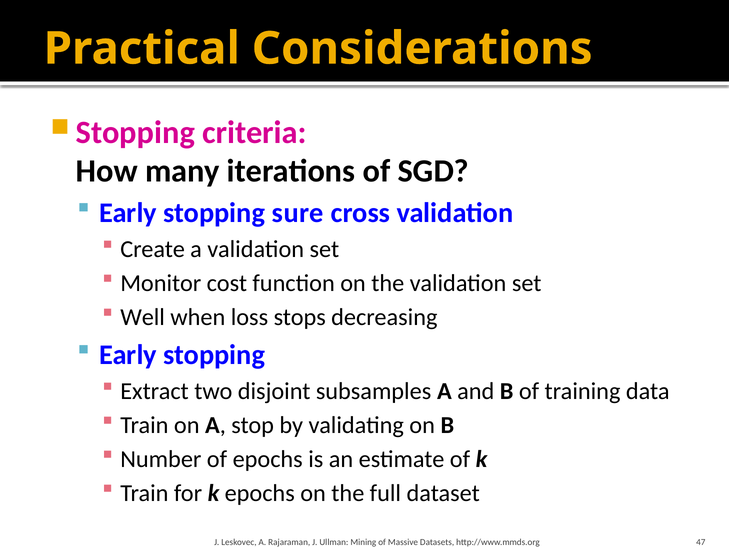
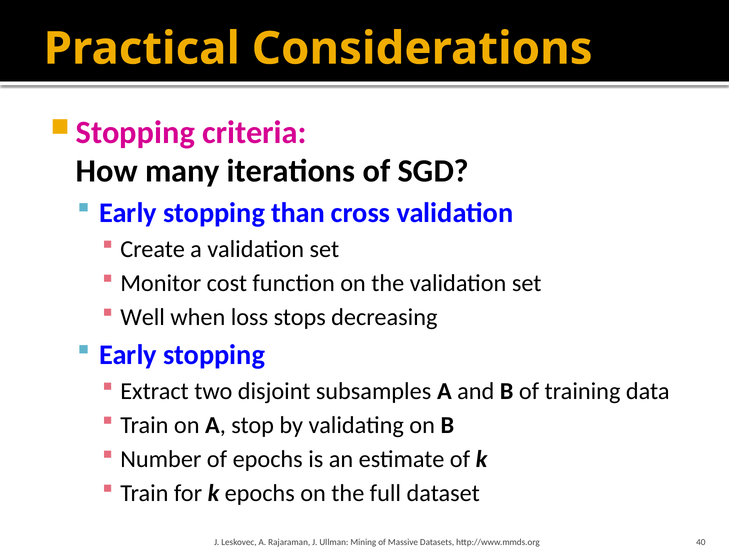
sure: sure -> than (298, 213)
47: 47 -> 40 (701, 542)
